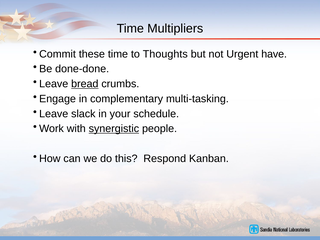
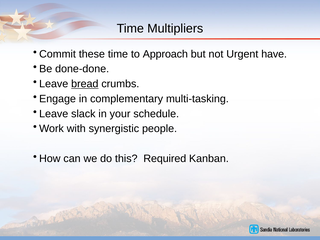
Thoughts: Thoughts -> Approach (165, 54)
synergistic underline: present -> none (114, 129)
Respond: Respond -> Required (165, 159)
